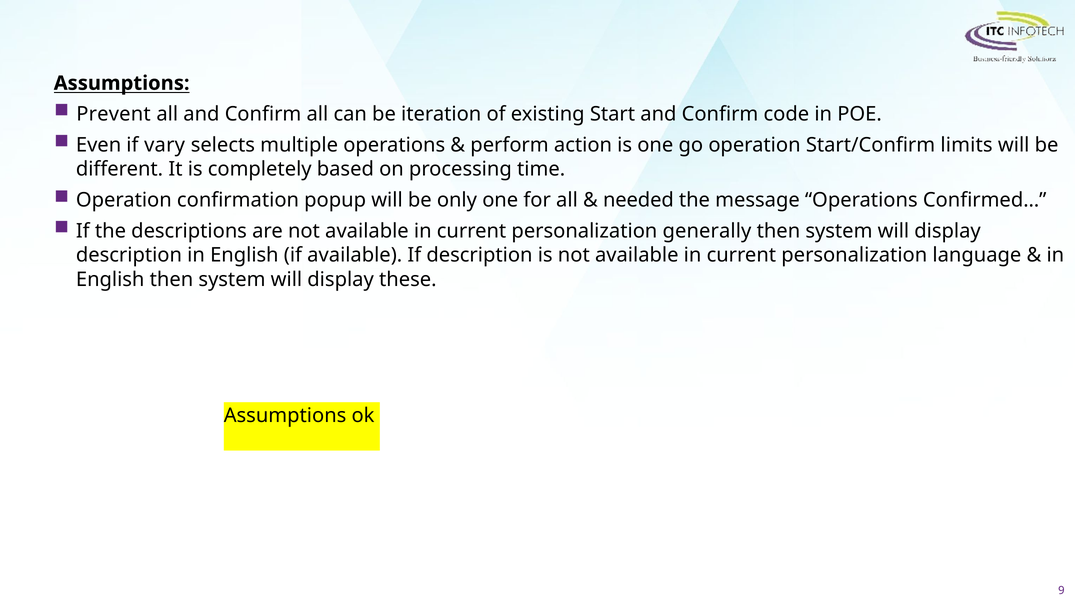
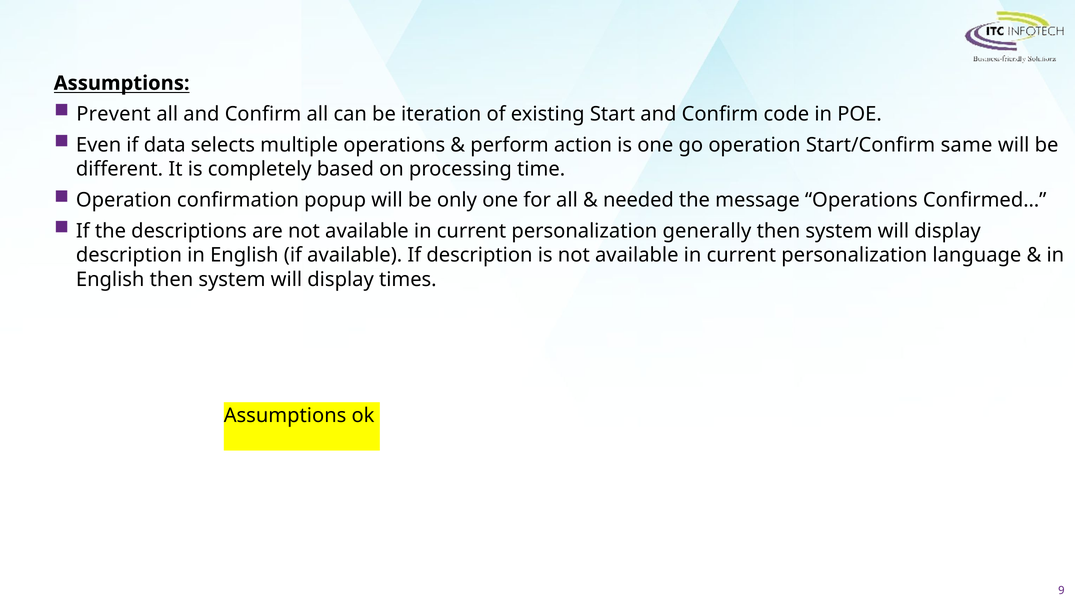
vary: vary -> data (165, 145)
limits: limits -> same (967, 145)
these: these -> times (408, 279)
